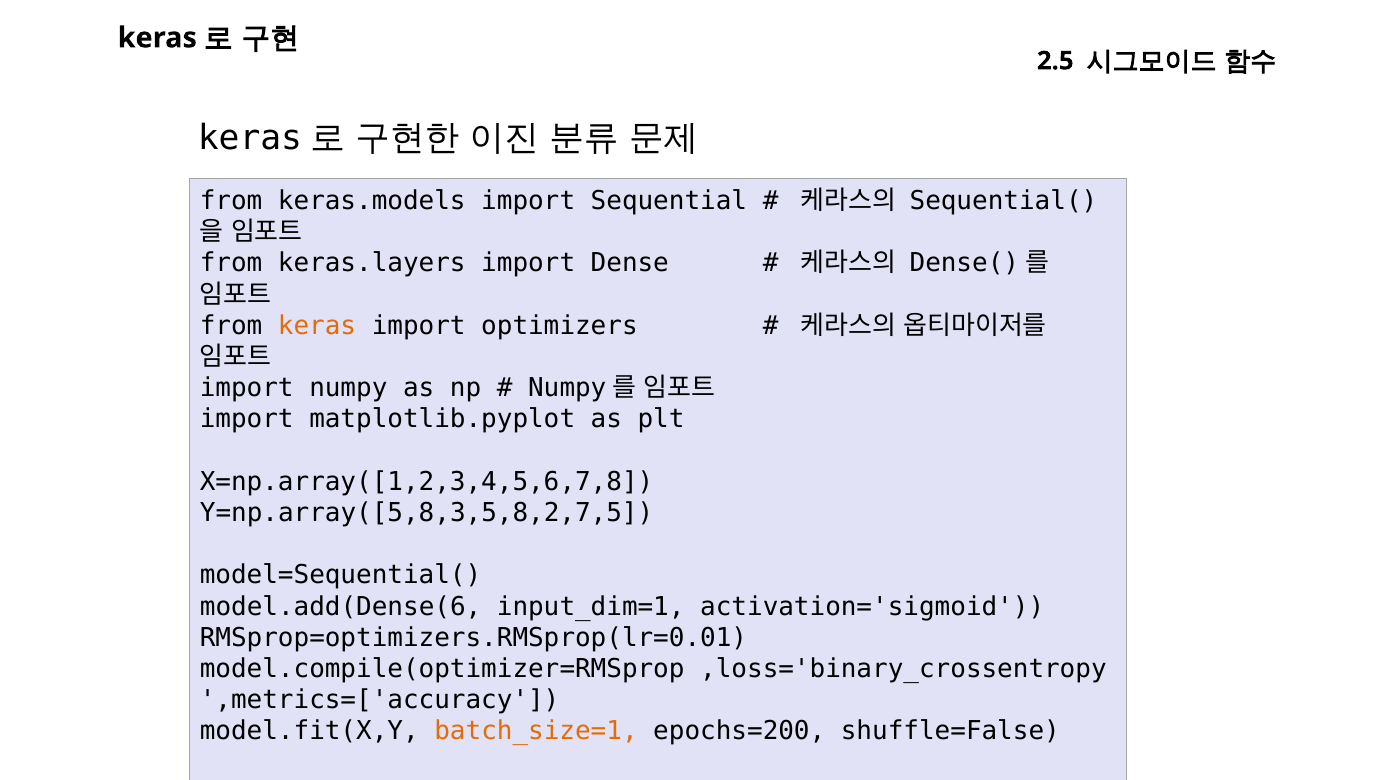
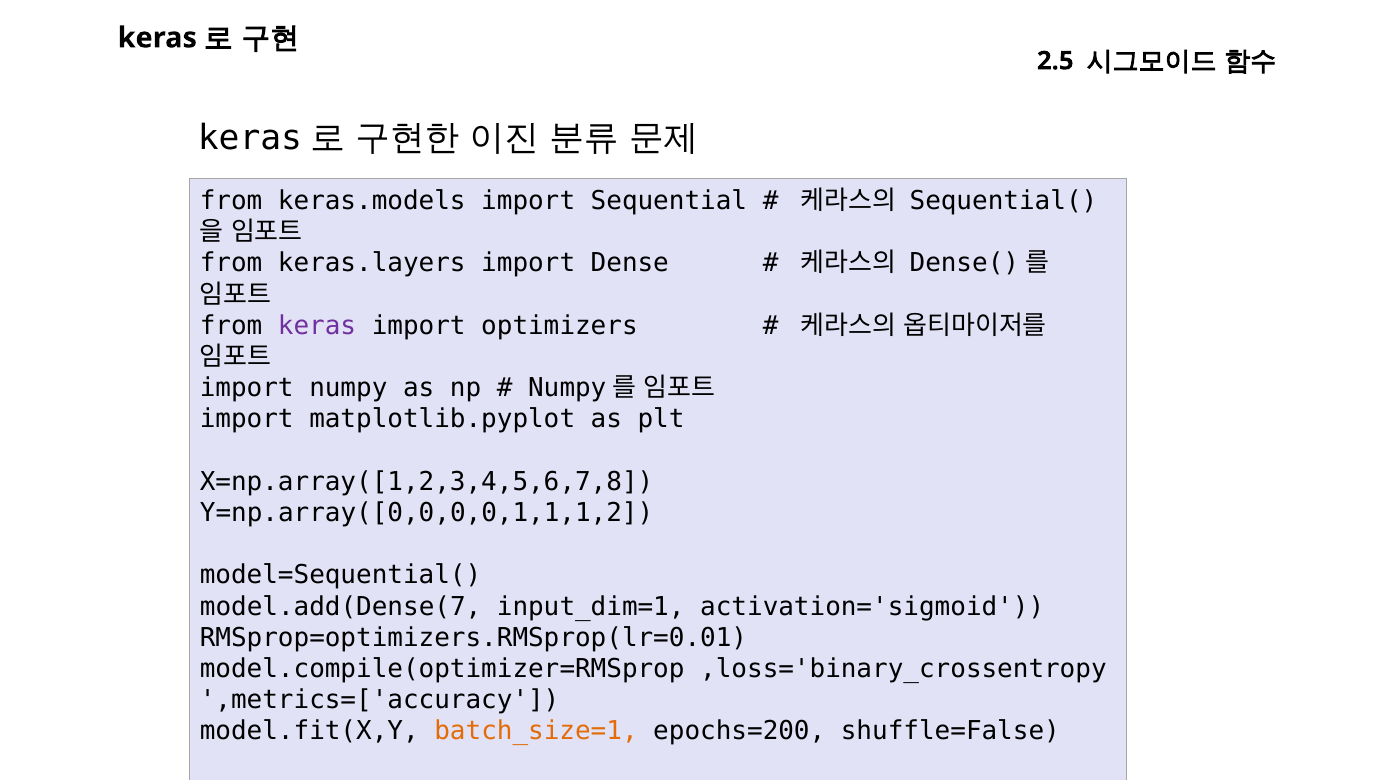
keras colour: orange -> purple (317, 325)
Y=np.array([5,8,3,5,8,2,7,5: Y=np.array([5,8,3,5,8,2,7,5 -> Y=np.array([0,0,0,0,1,1,1,2 (427, 513)
model.add(Dense(6: model.add(Dense(6 -> model.add(Dense(7 (341, 606)
